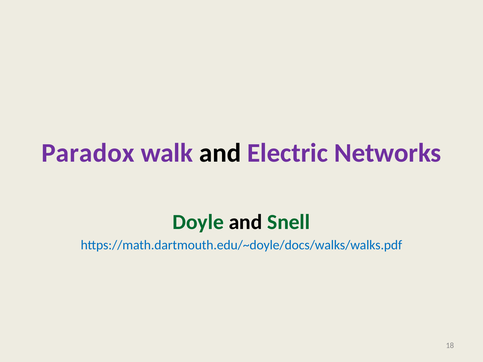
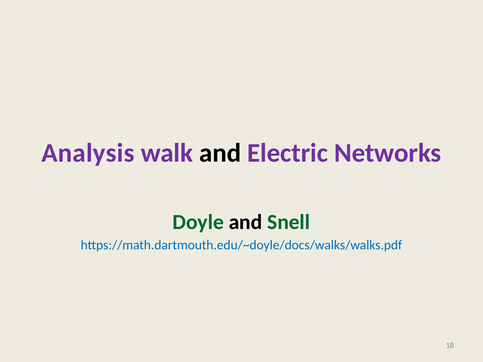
Paradox: Paradox -> Analysis (88, 153)
